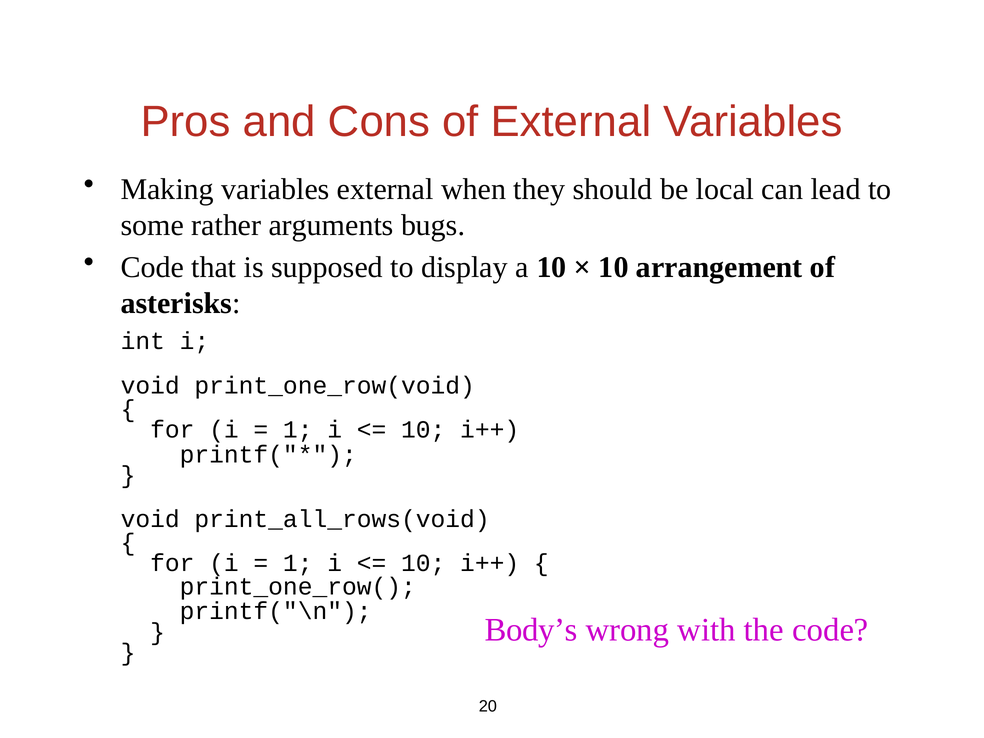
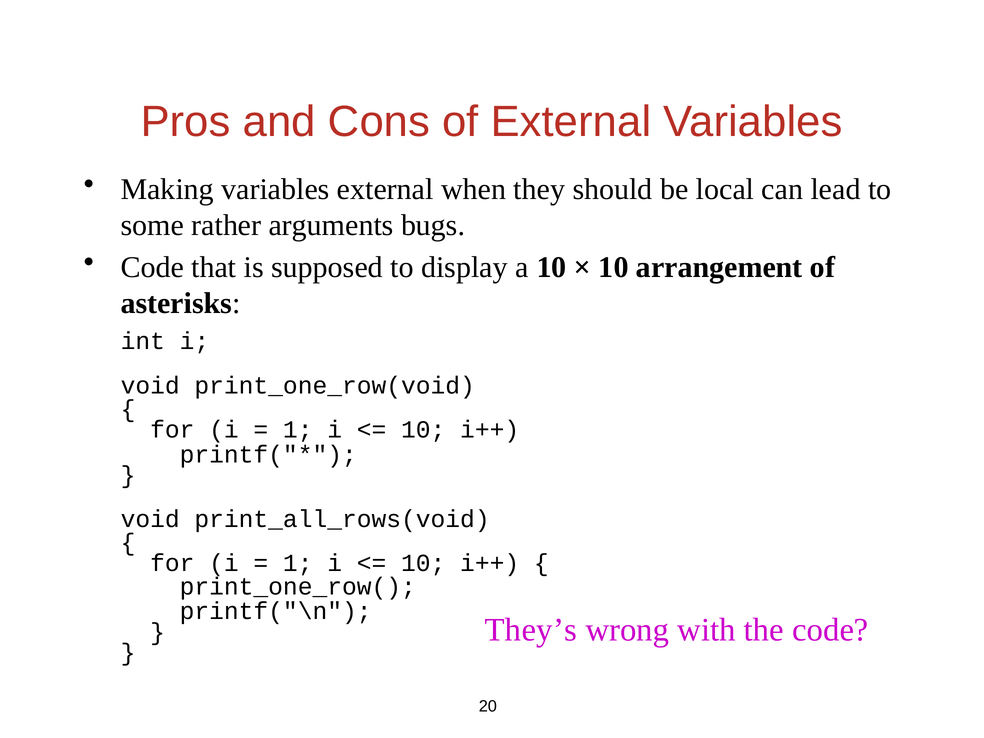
Body’s: Body’s -> They’s (531, 630)
